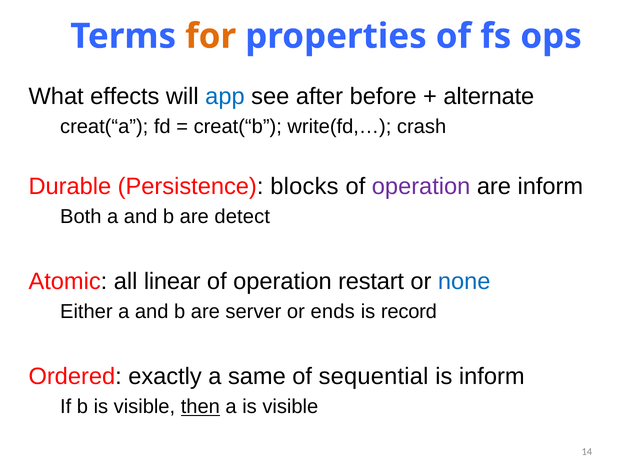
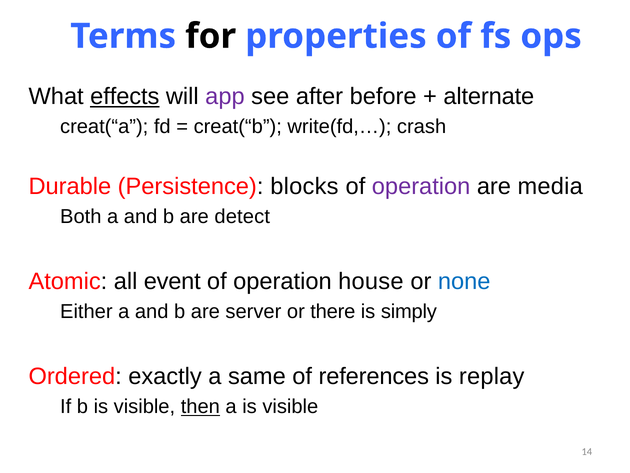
for colour: orange -> black (211, 36)
effects underline: none -> present (125, 96)
app colour: blue -> purple (225, 96)
are inform: inform -> media (550, 186)
linear: linear -> event (172, 281)
restart: restart -> house (371, 281)
ends: ends -> there (333, 312)
record: record -> simply (409, 312)
sequential: sequential -> references (374, 376)
is inform: inform -> replay (492, 376)
